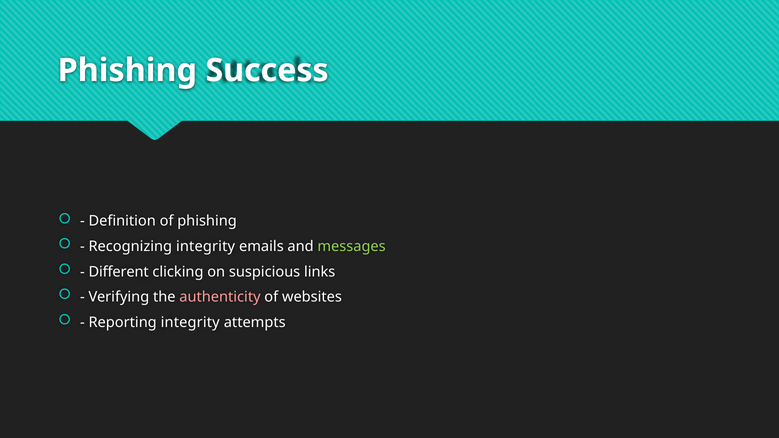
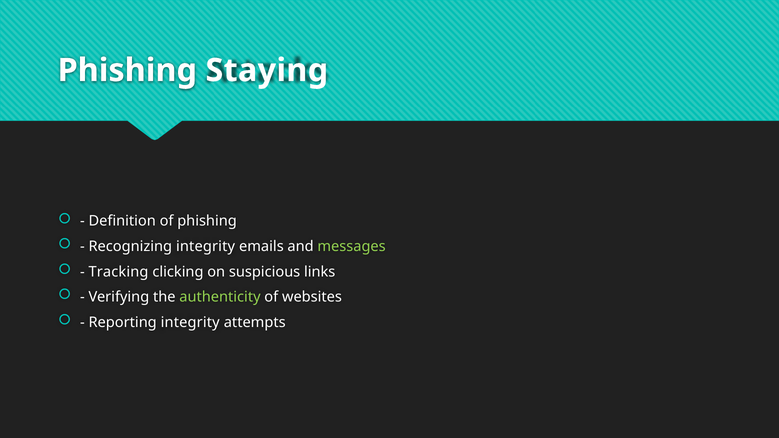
Success: Success -> Staying (267, 70)
Different: Different -> Tracking (119, 272)
authenticity colour: pink -> light green (220, 297)
